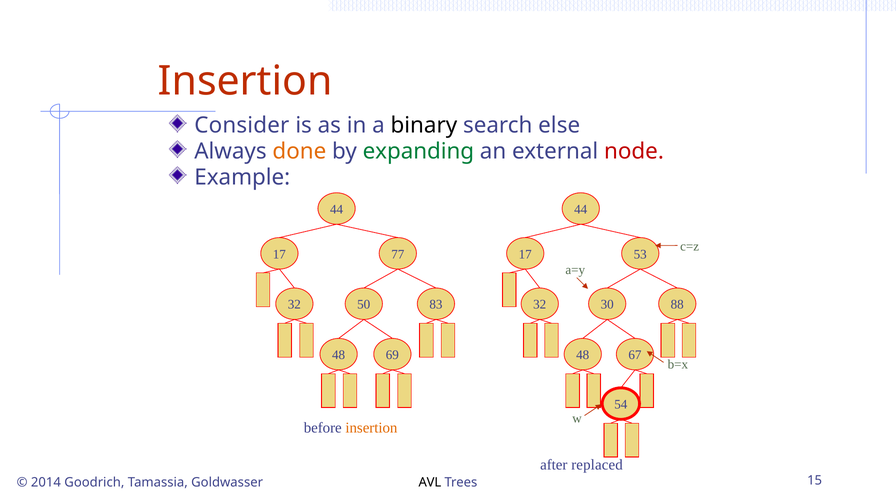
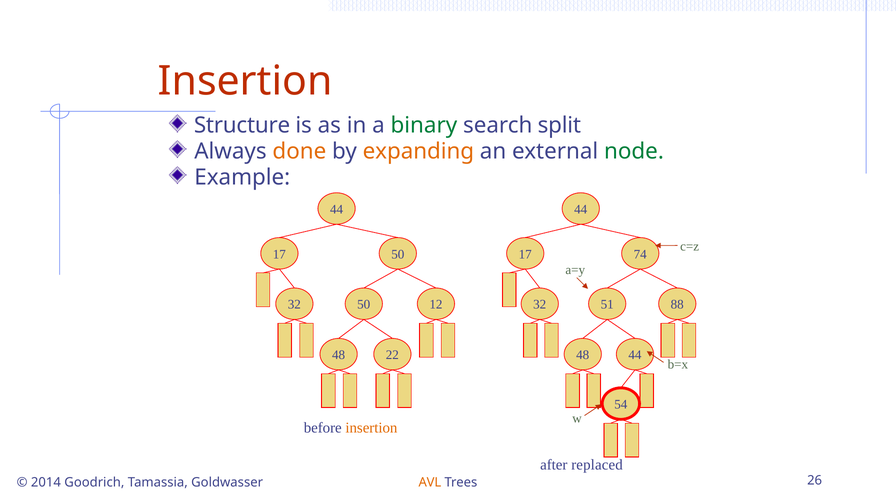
Consider: Consider -> Structure (242, 125)
binary colour: black -> green (424, 125)
else: else -> split (559, 125)
expanding colour: green -> orange (418, 151)
node colour: red -> green (634, 151)
17 77: 77 -> 50 (398, 254)
53: 53 -> 74 (640, 254)
83: 83 -> 12 (436, 305)
30: 30 -> 51 (607, 305)
69: 69 -> 22 (392, 355)
48 67: 67 -> 44 (635, 355)
AVL colour: black -> orange (430, 482)
15: 15 -> 26 (815, 480)
